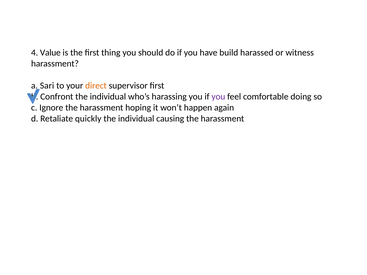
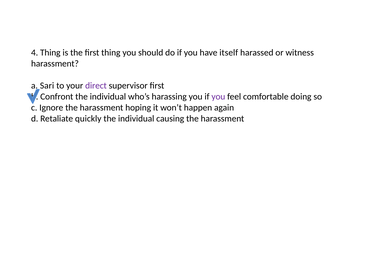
4 Value: Value -> Thing (50, 53)
build: build -> itself (229, 53)
direct colour: orange -> purple (96, 86)
